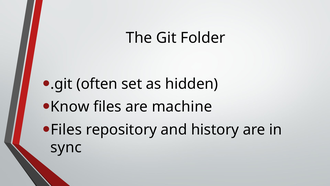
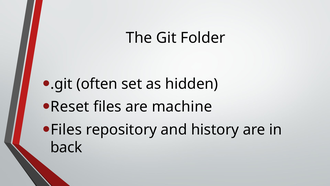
Know: Know -> Reset (70, 107)
sync: sync -> back (66, 147)
